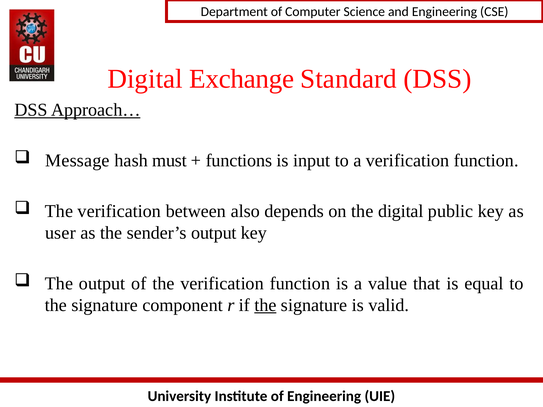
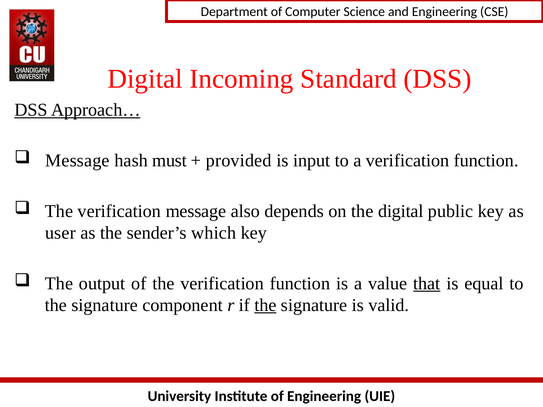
Exchange: Exchange -> Incoming (242, 79)
functions: functions -> provided (239, 160)
verification between: between -> message (196, 211)
sender’s output: output -> which (214, 233)
that underline: none -> present (427, 284)
